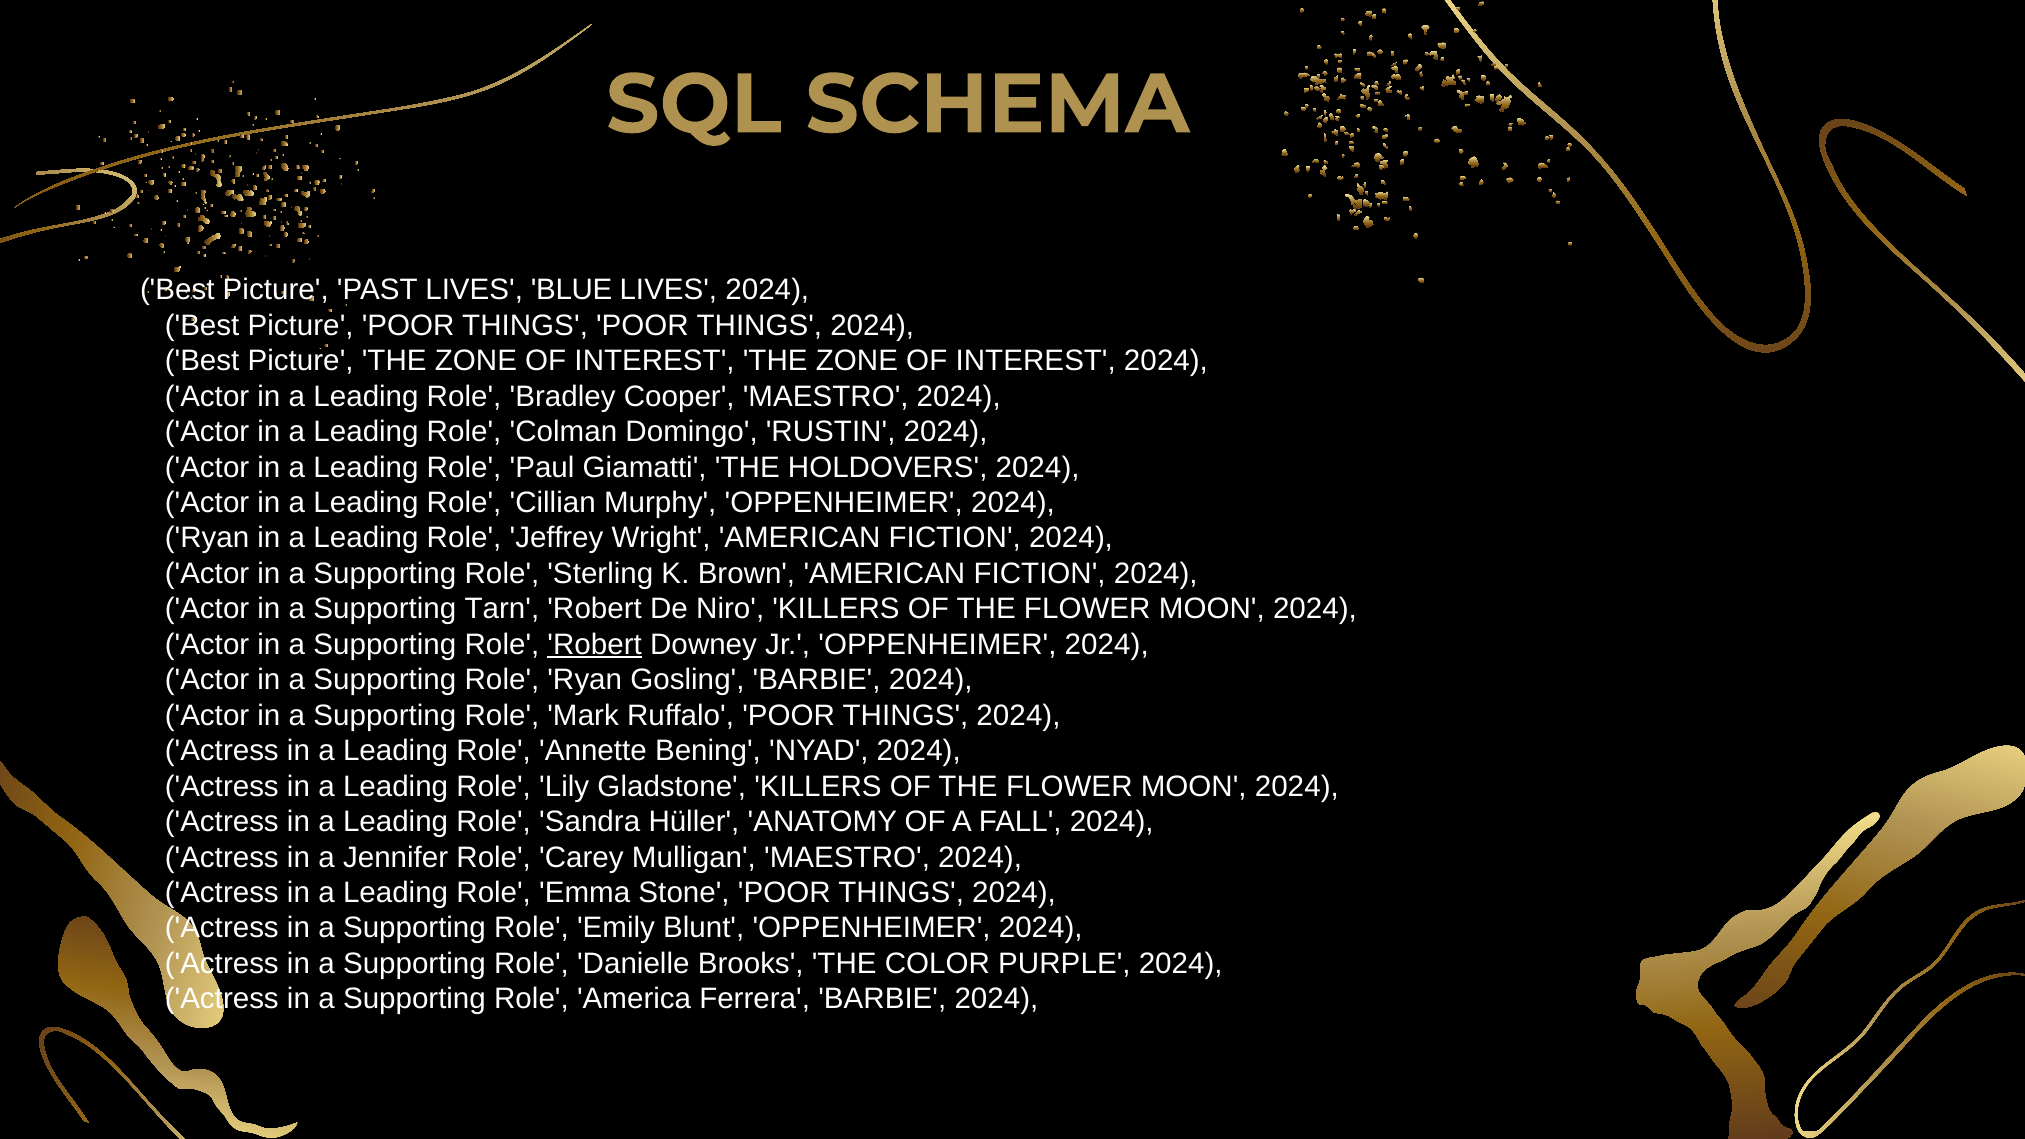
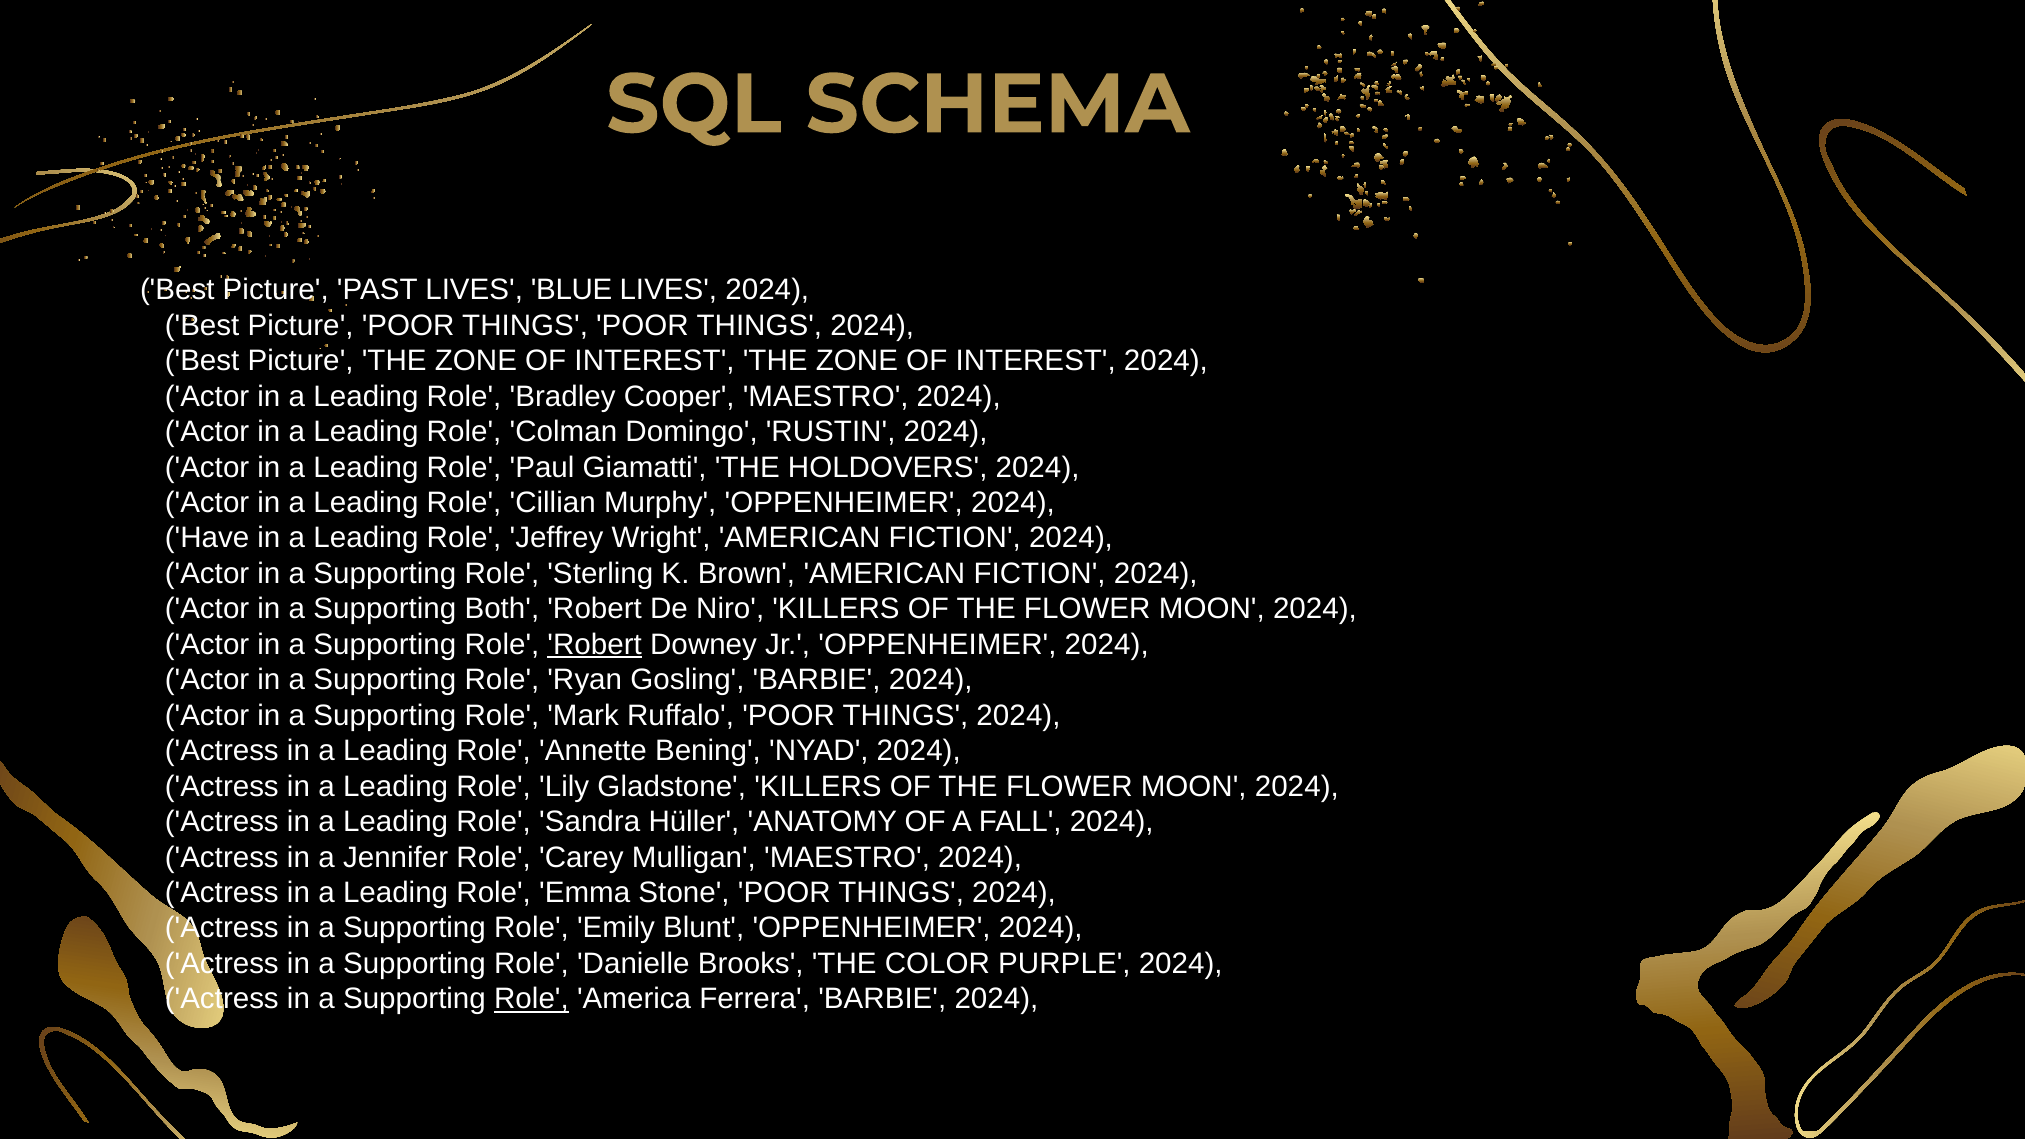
Ryan: Ryan -> Have (207, 538)
Tarn: Tarn -> Both (502, 609)
Role underline: none -> present (531, 999)
